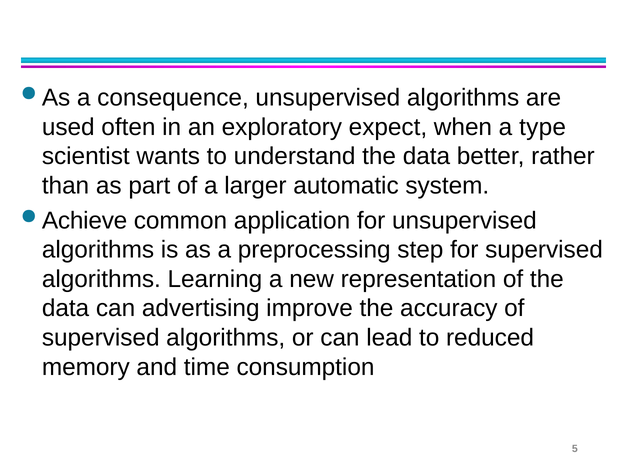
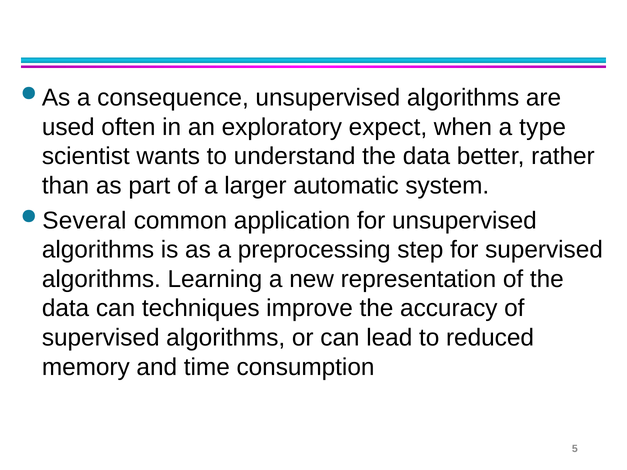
Achieve: Achieve -> Several (84, 221)
advertising: advertising -> techniques (201, 309)
